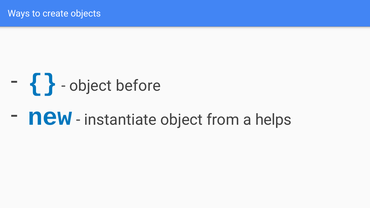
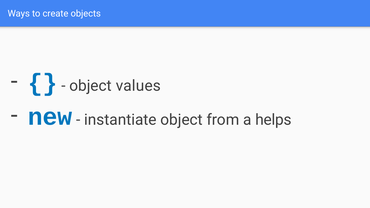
before: before -> values (138, 86)
